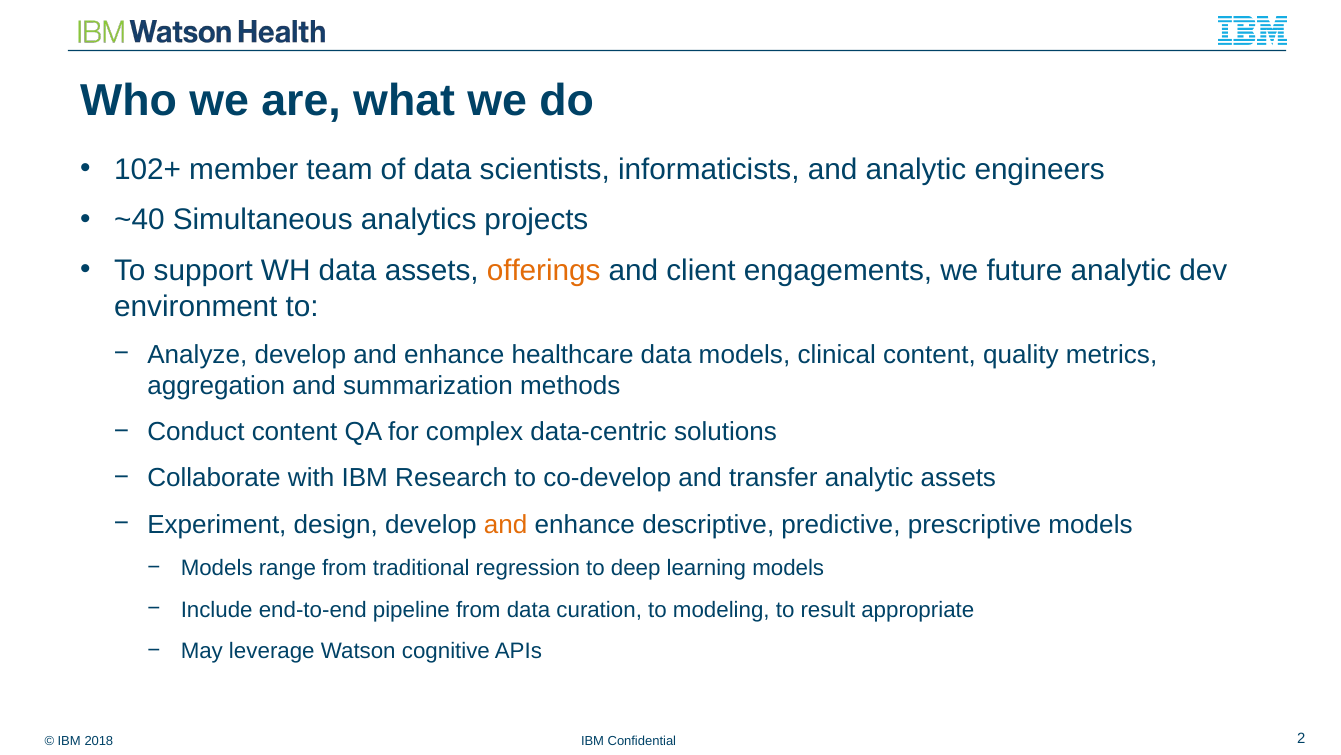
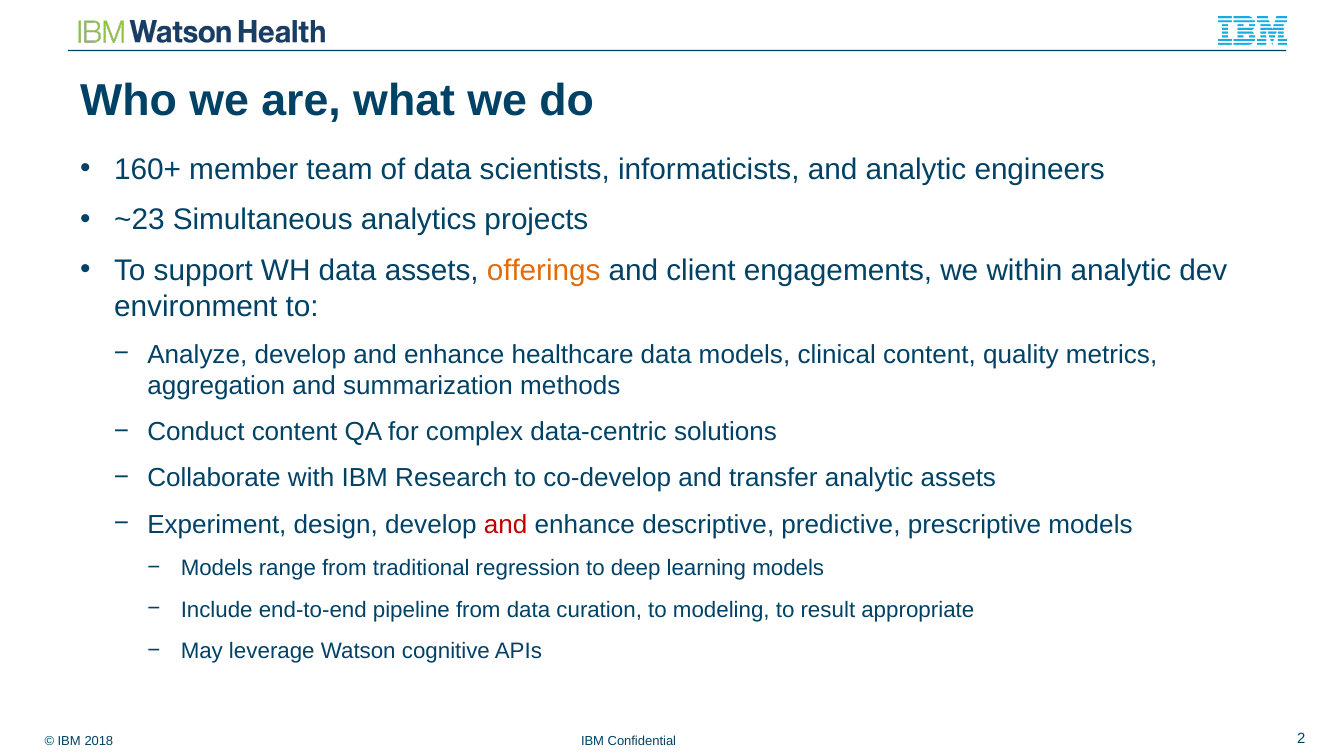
102+: 102+ -> 160+ (148, 169)
~40: ~40 -> ~23 (139, 220)
future: future -> within (1024, 271)
and colour: orange -> red (506, 524)
